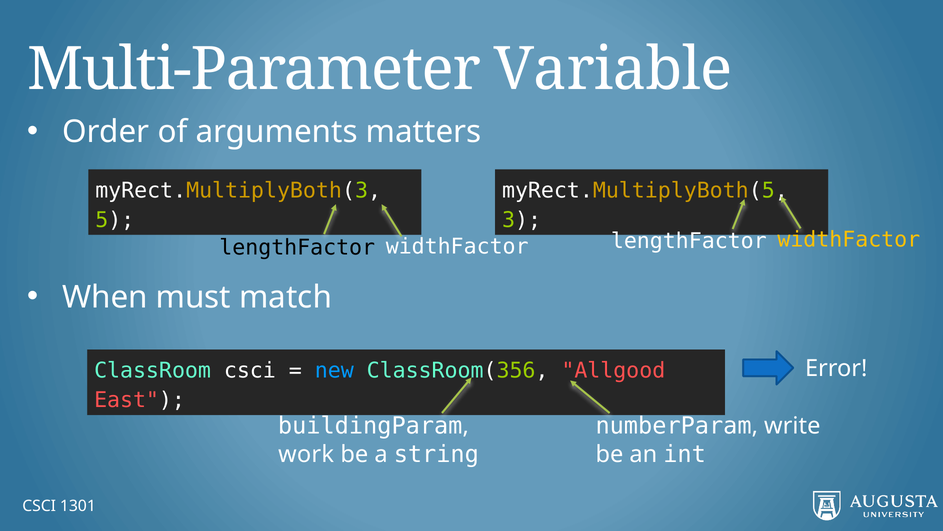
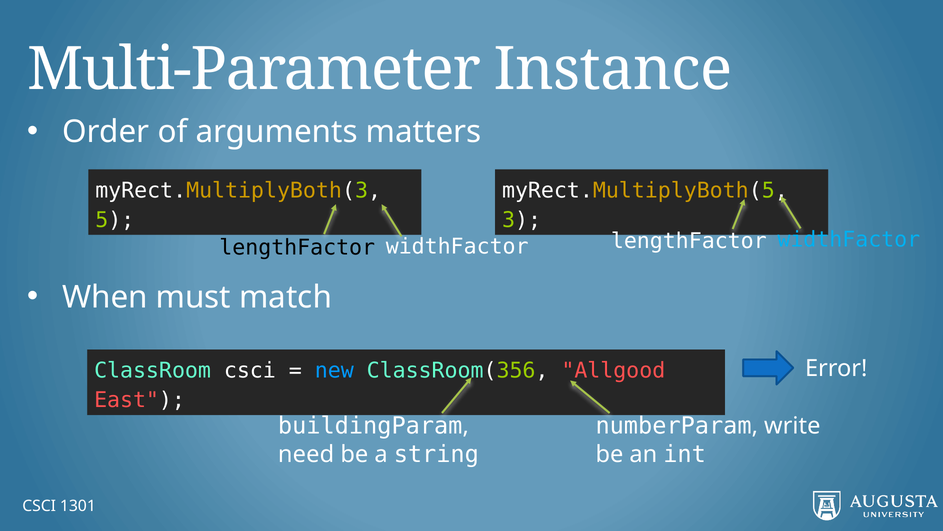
Variable: Variable -> Instance (613, 70)
widthFactor colour: yellow -> light blue (849, 240)
work: work -> need (306, 454)
